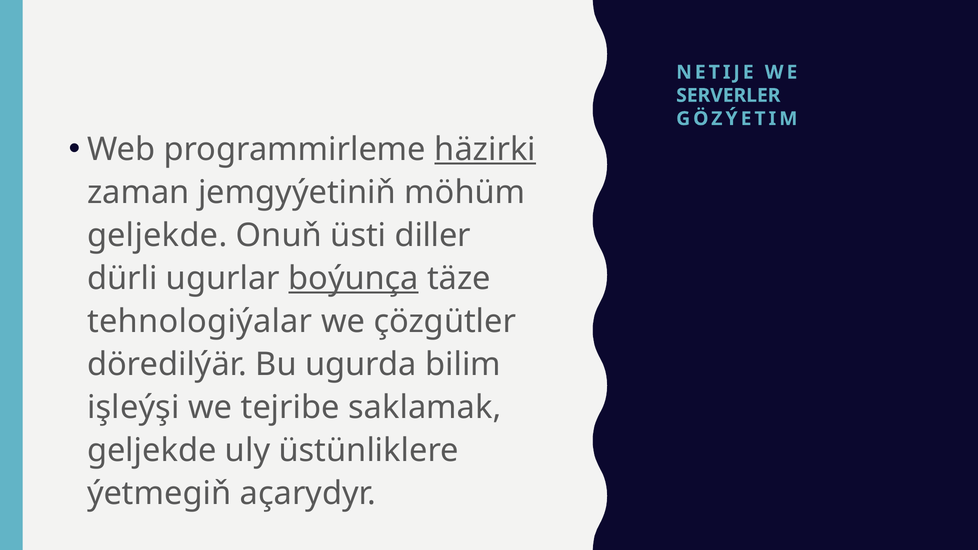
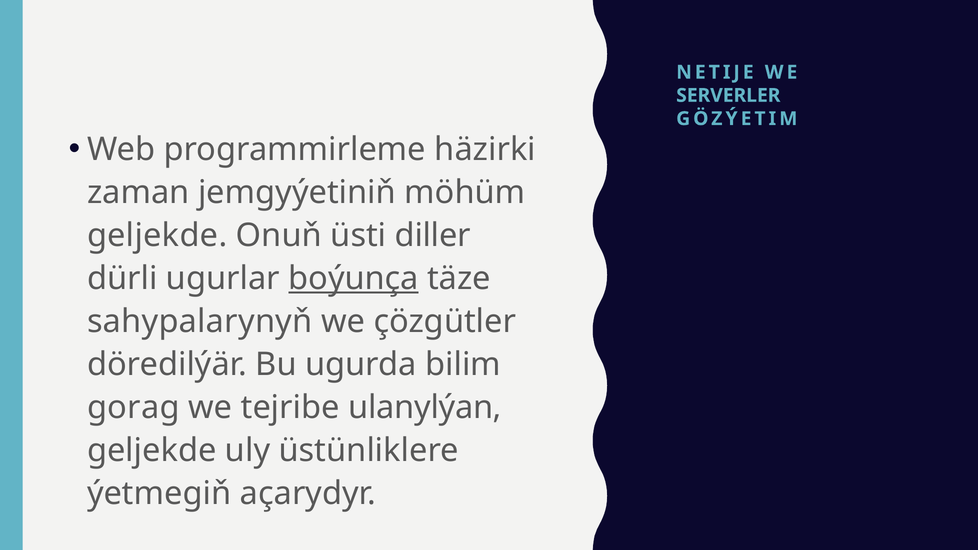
häzirki underline: present -> none (485, 150)
tehnologiýalar: tehnologiýalar -> sahypalarynyň (200, 322)
işleýşi: işleýşi -> gorag (133, 408)
saklamak: saklamak -> ulanylýan (425, 408)
